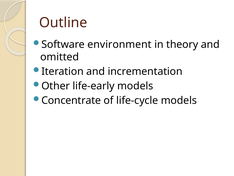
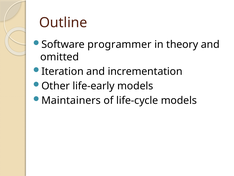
environment: environment -> programmer (120, 44)
Concentrate: Concentrate -> Maintainers (71, 100)
